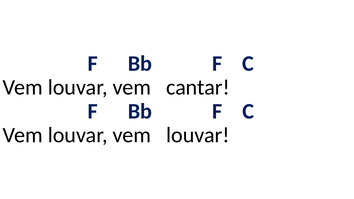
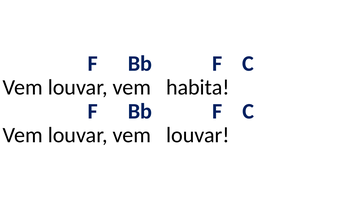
cantar: cantar -> habita (198, 87)
